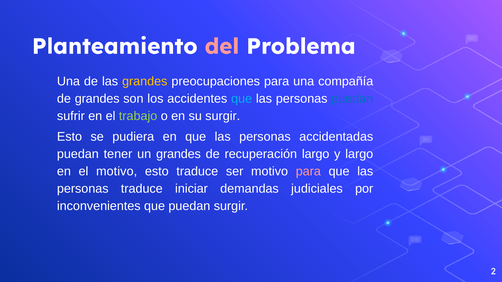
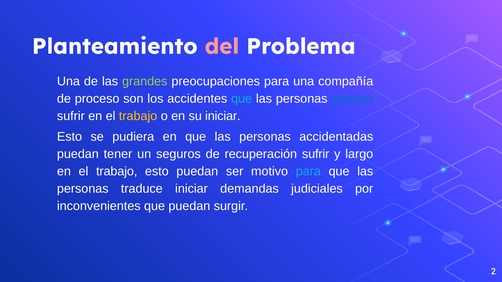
grandes colour: yellow -> light green (145, 82)
de grandes: grandes -> proceso (97, 99)
trabajo colour: light green -> yellow (138, 116)
su surgir: surgir -> iniciar (223, 116)
un grandes: grandes -> seguros (178, 154)
recuperación largo: largo -> sufrir (316, 154)
motivo: motivo -> trabajo (117, 172)
esto traduce: traduce -> puedan (197, 172)
para colour: pink -> light blue (308, 172)
